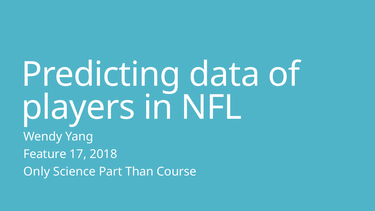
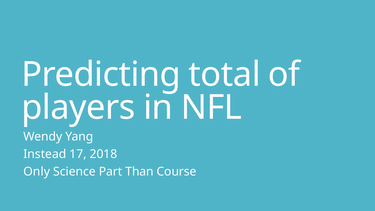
data: data -> total (225, 74)
Feature: Feature -> Instead (45, 154)
